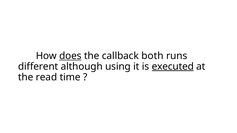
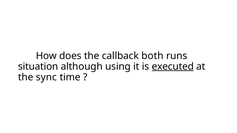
does underline: present -> none (70, 56)
different: different -> situation (38, 67)
read: read -> sync (46, 77)
